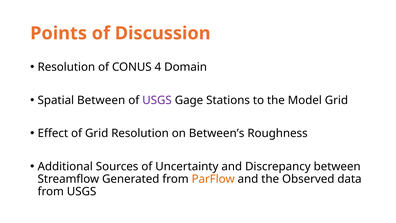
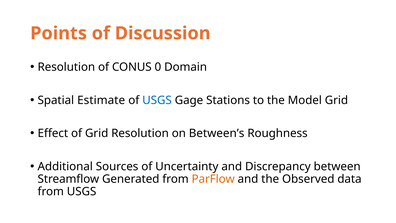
4: 4 -> 0 (158, 67)
Spatial Between: Between -> Estimate (101, 100)
USGS colour: purple -> blue (157, 100)
